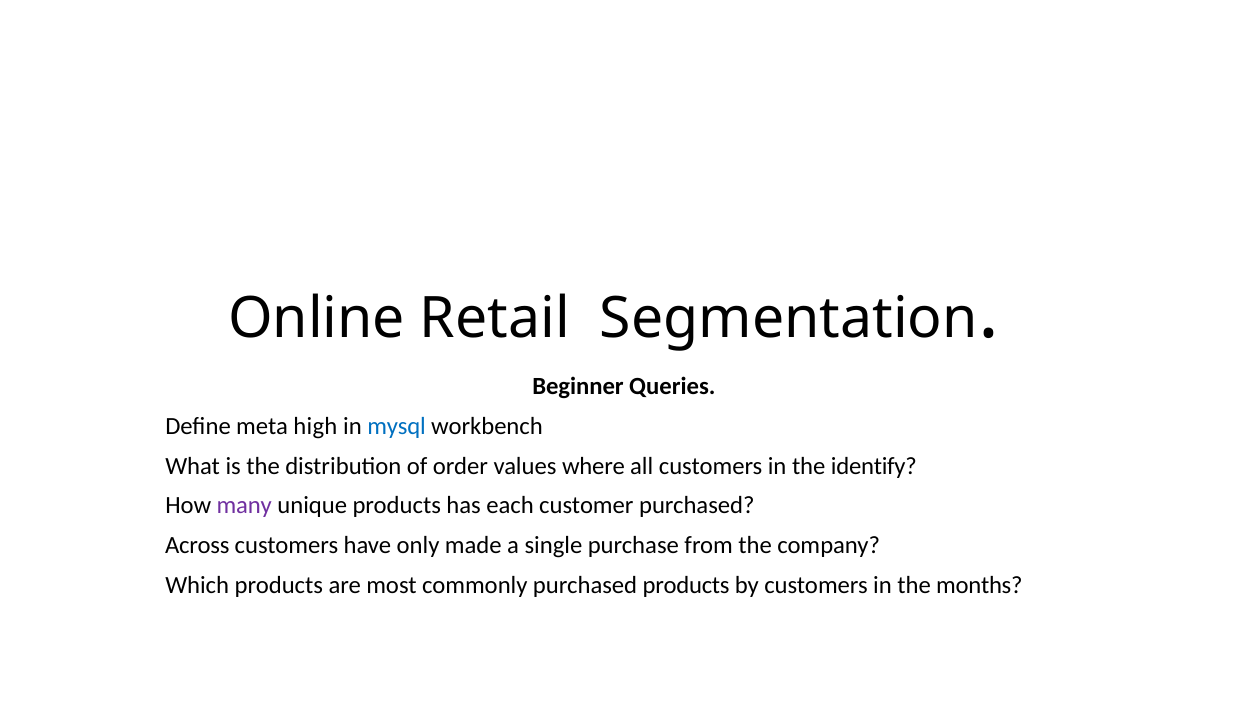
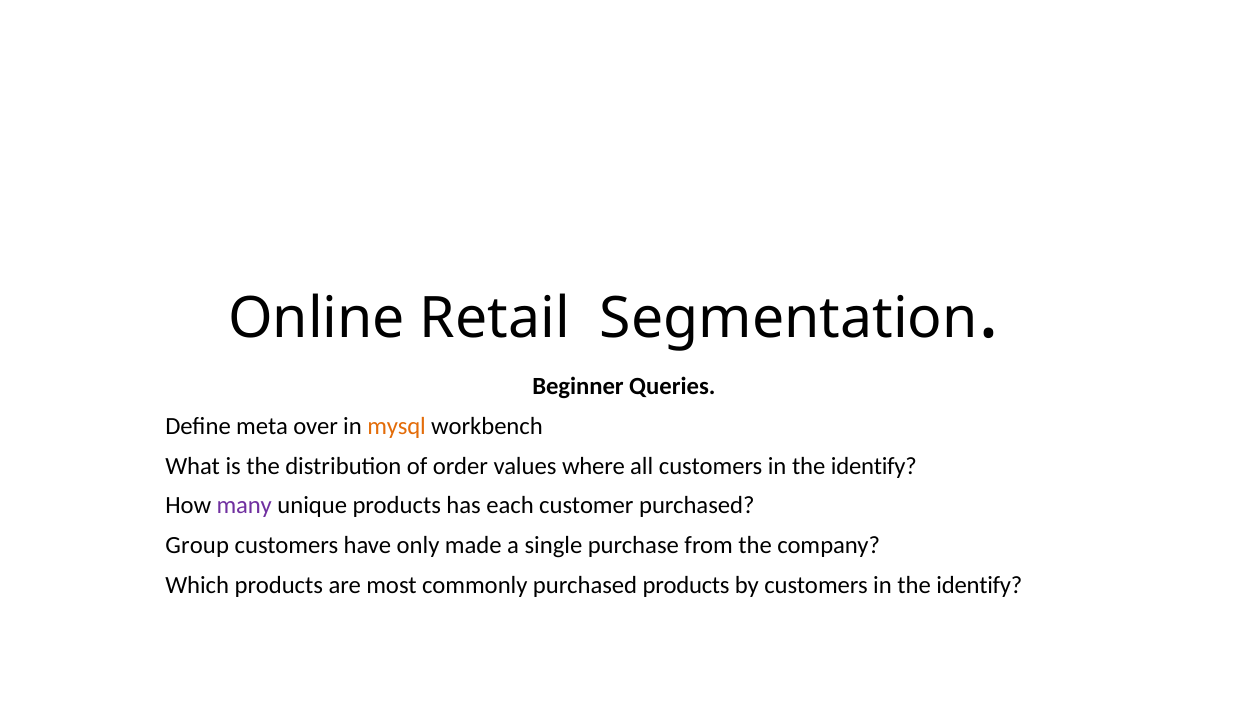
high: high -> over (316, 426)
mysql colour: blue -> orange (397, 426)
Across: Across -> Group (197, 545)
months: months -> identify (979, 585)
